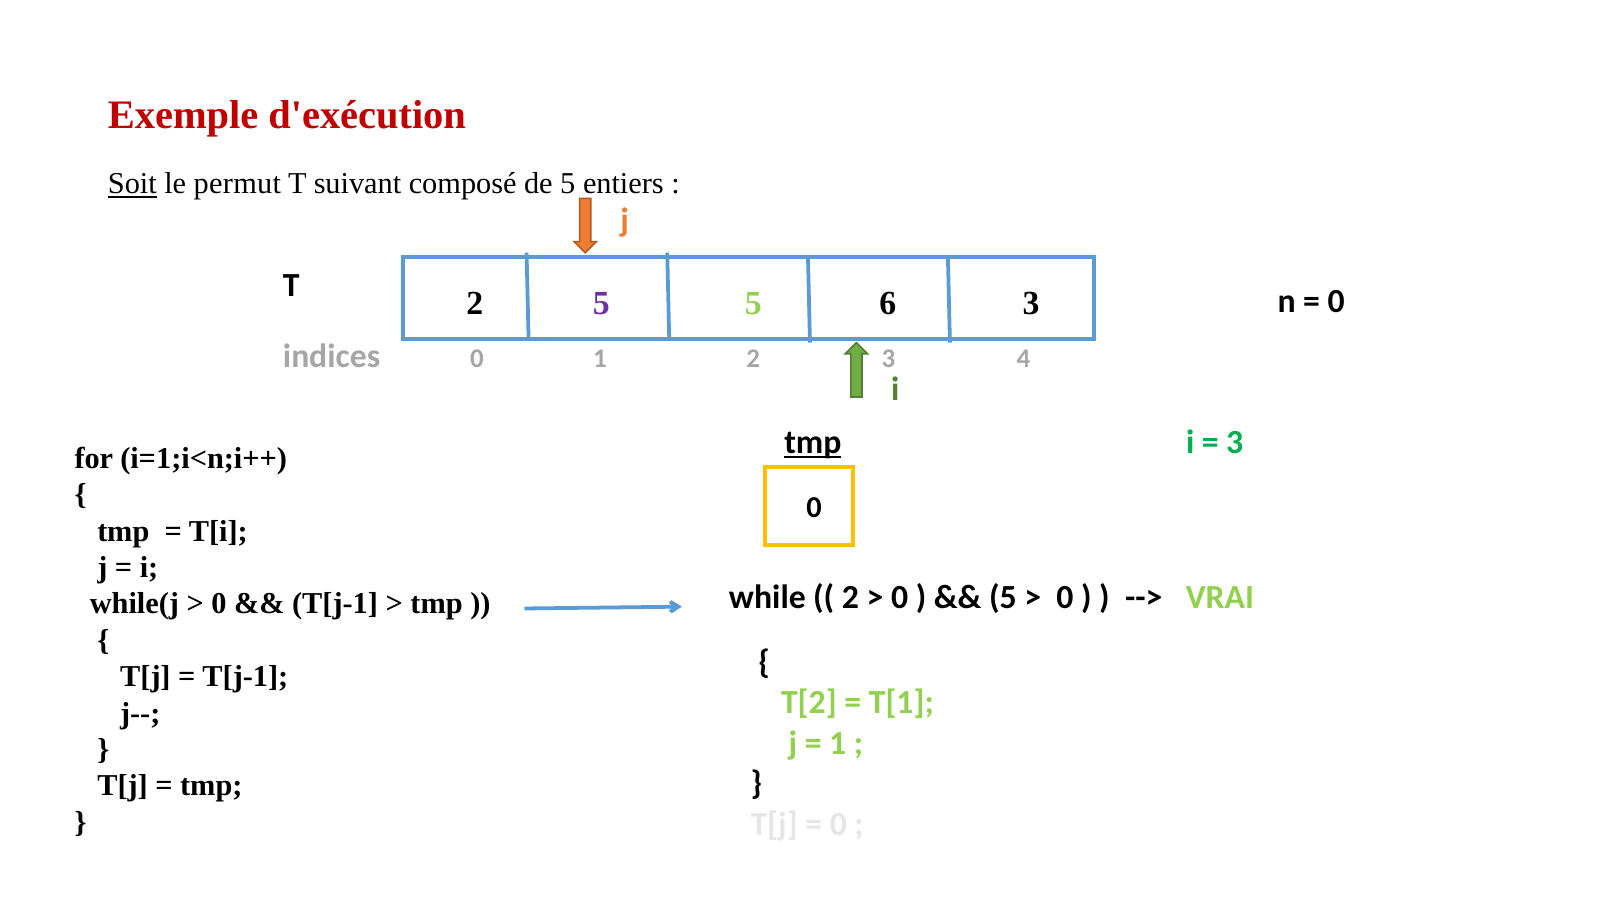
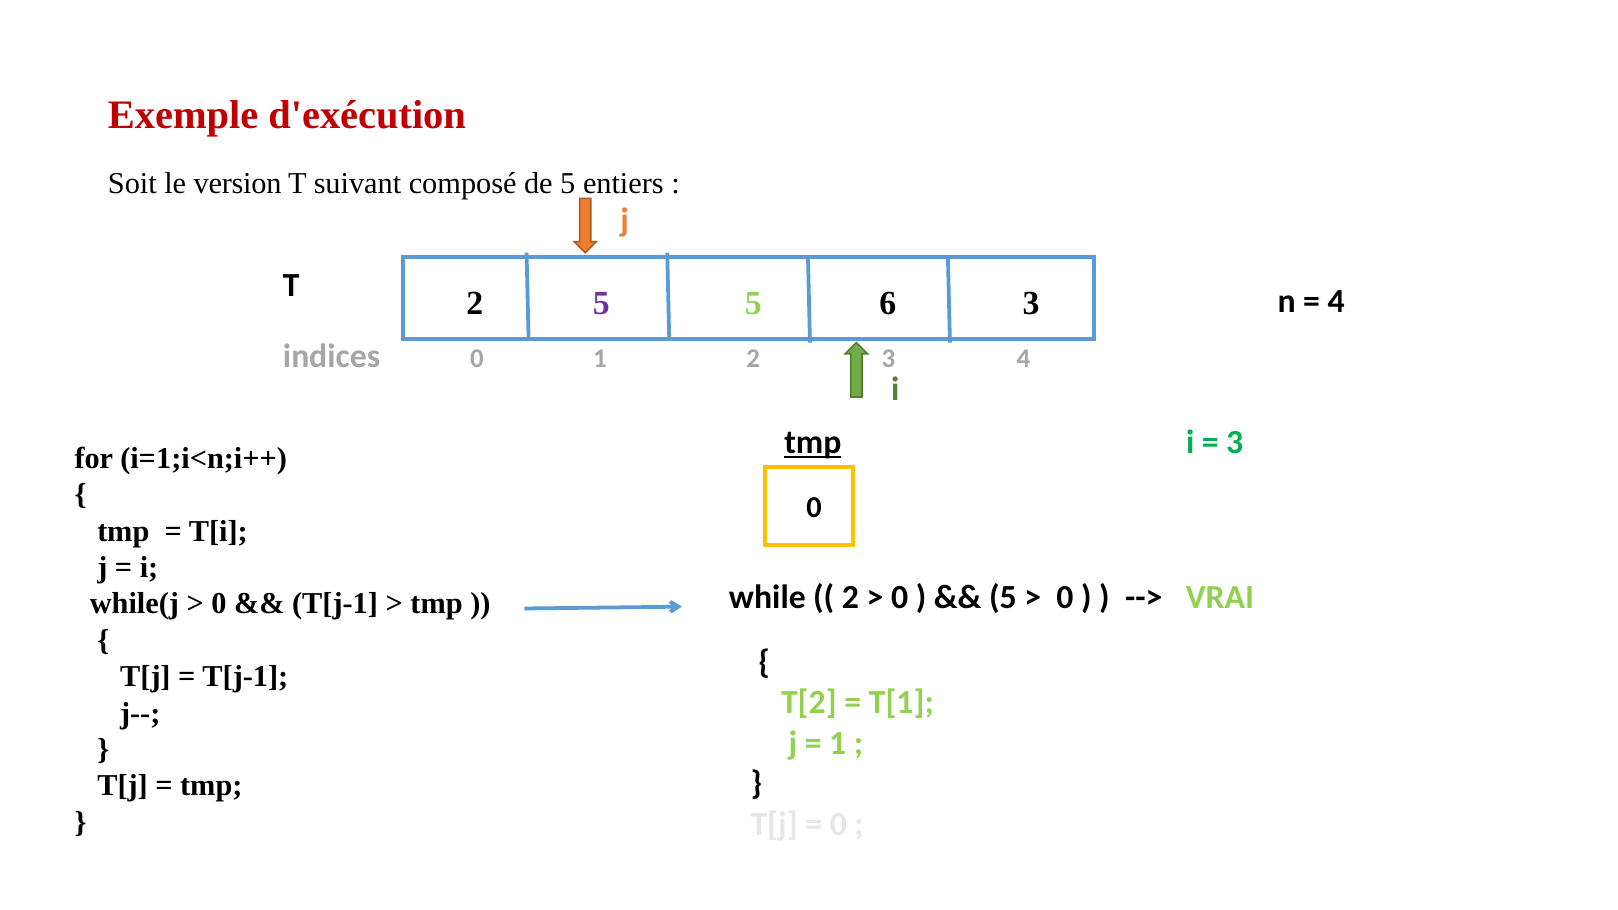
Soit underline: present -> none (132, 184)
permut: permut -> version (238, 184)
0: 0 -> 4 (1336, 302)
